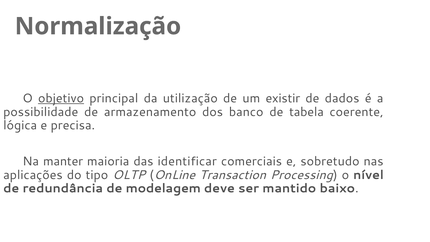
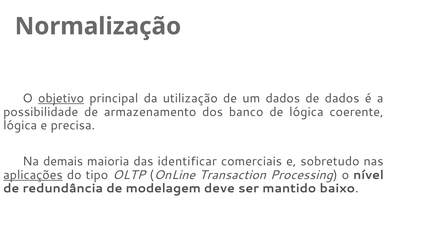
um existir: existir -> dados (283, 98)
de tabela: tabela -> lógica (306, 112)
manter: manter -> demais (63, 161)
aplicações underline: none -> present (33, 175)
